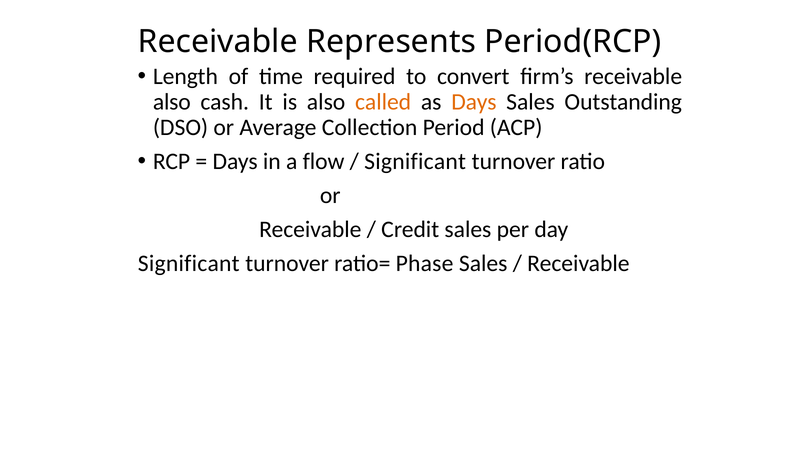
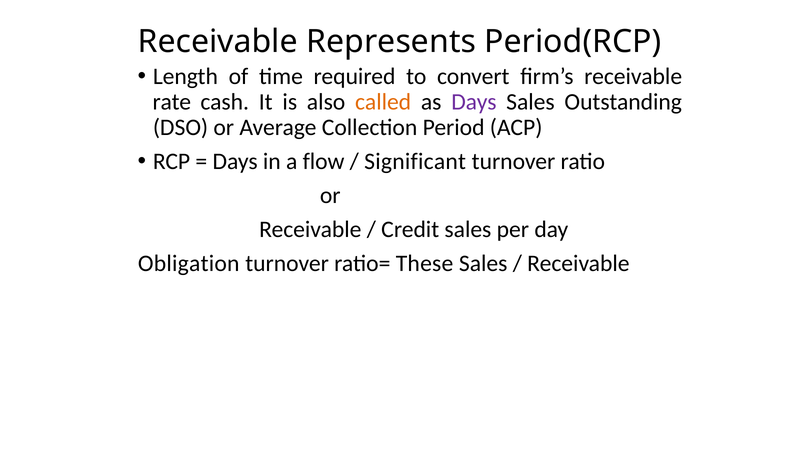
also: also -> rate (172, 102)
Days colour: orange -> purple (474, 102)
Significant: Significant -> Obligation (189, 263)
Phase: Phase -> These (425, 263)
